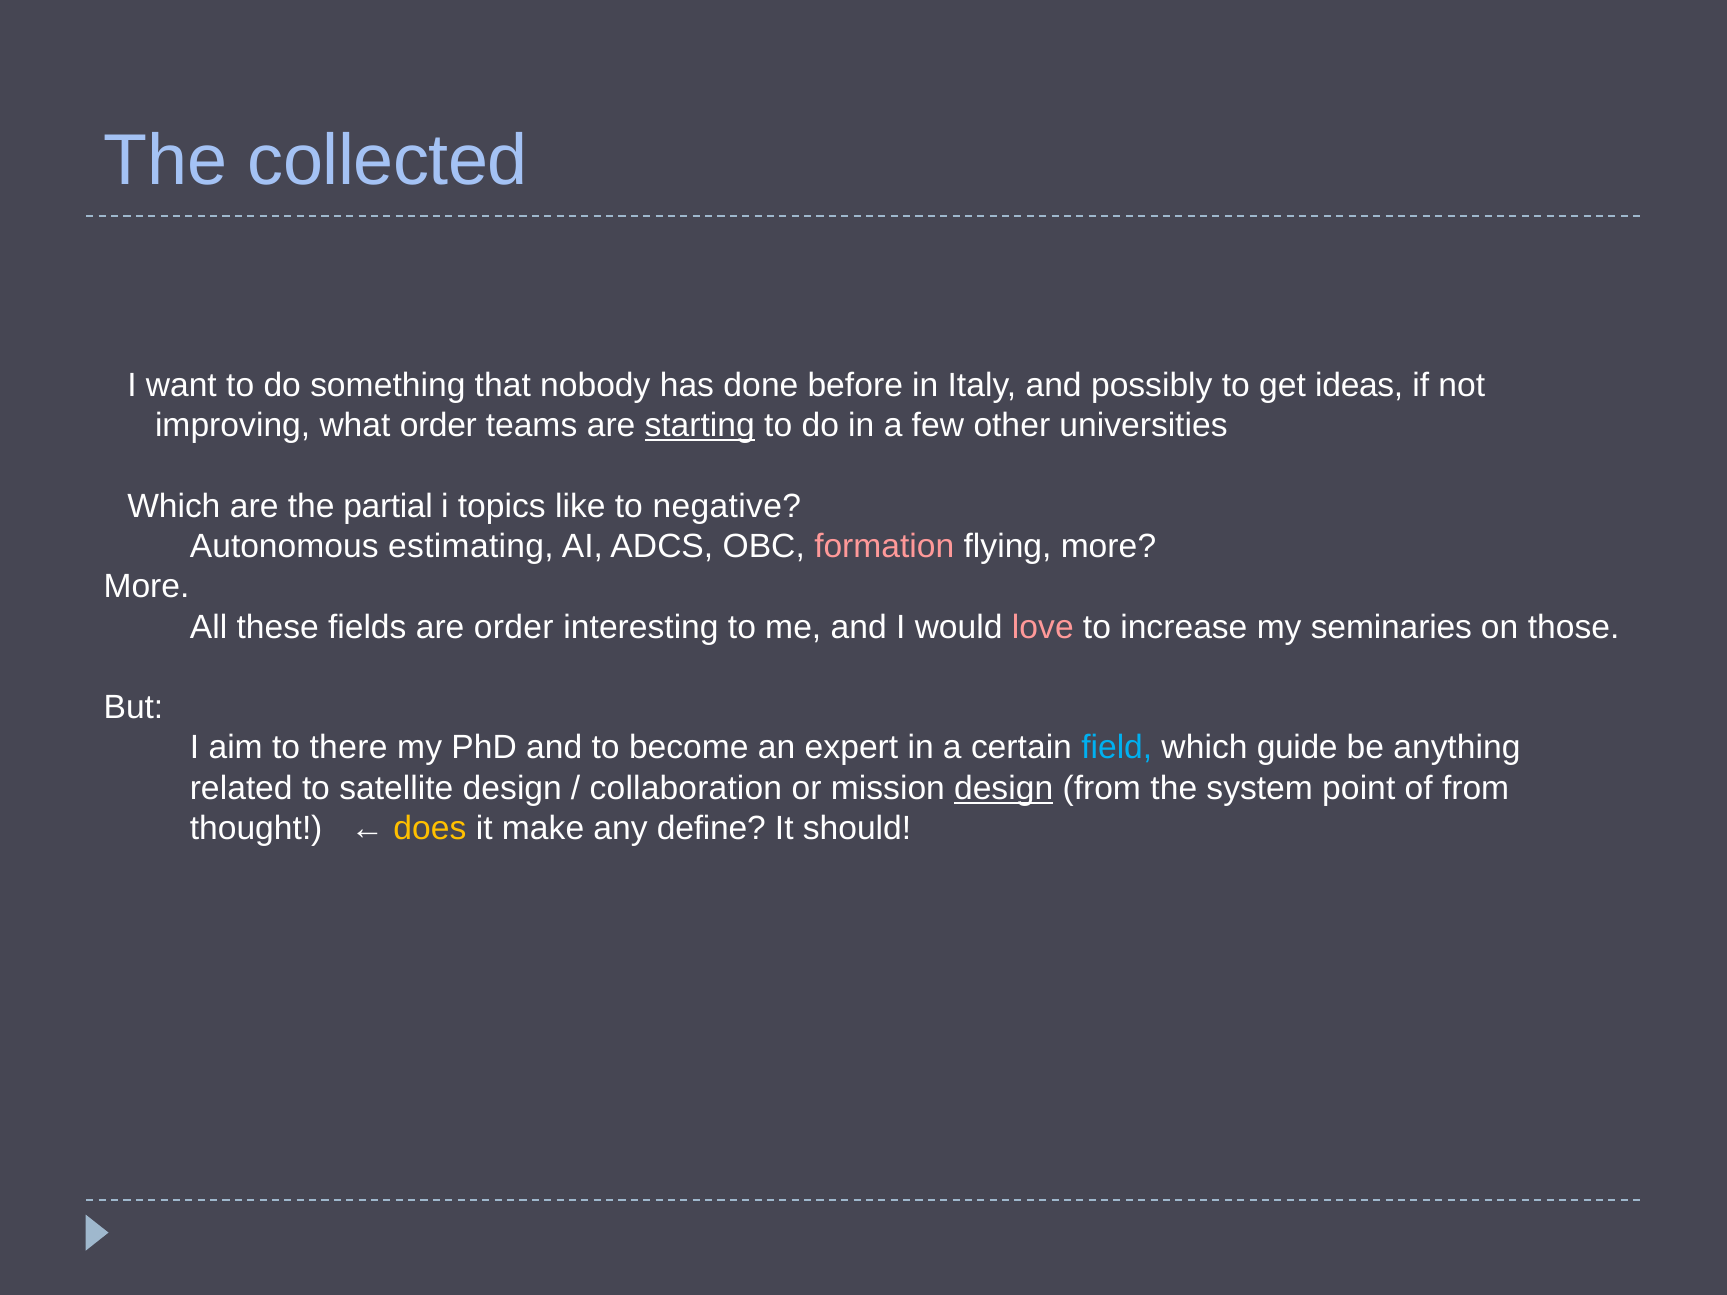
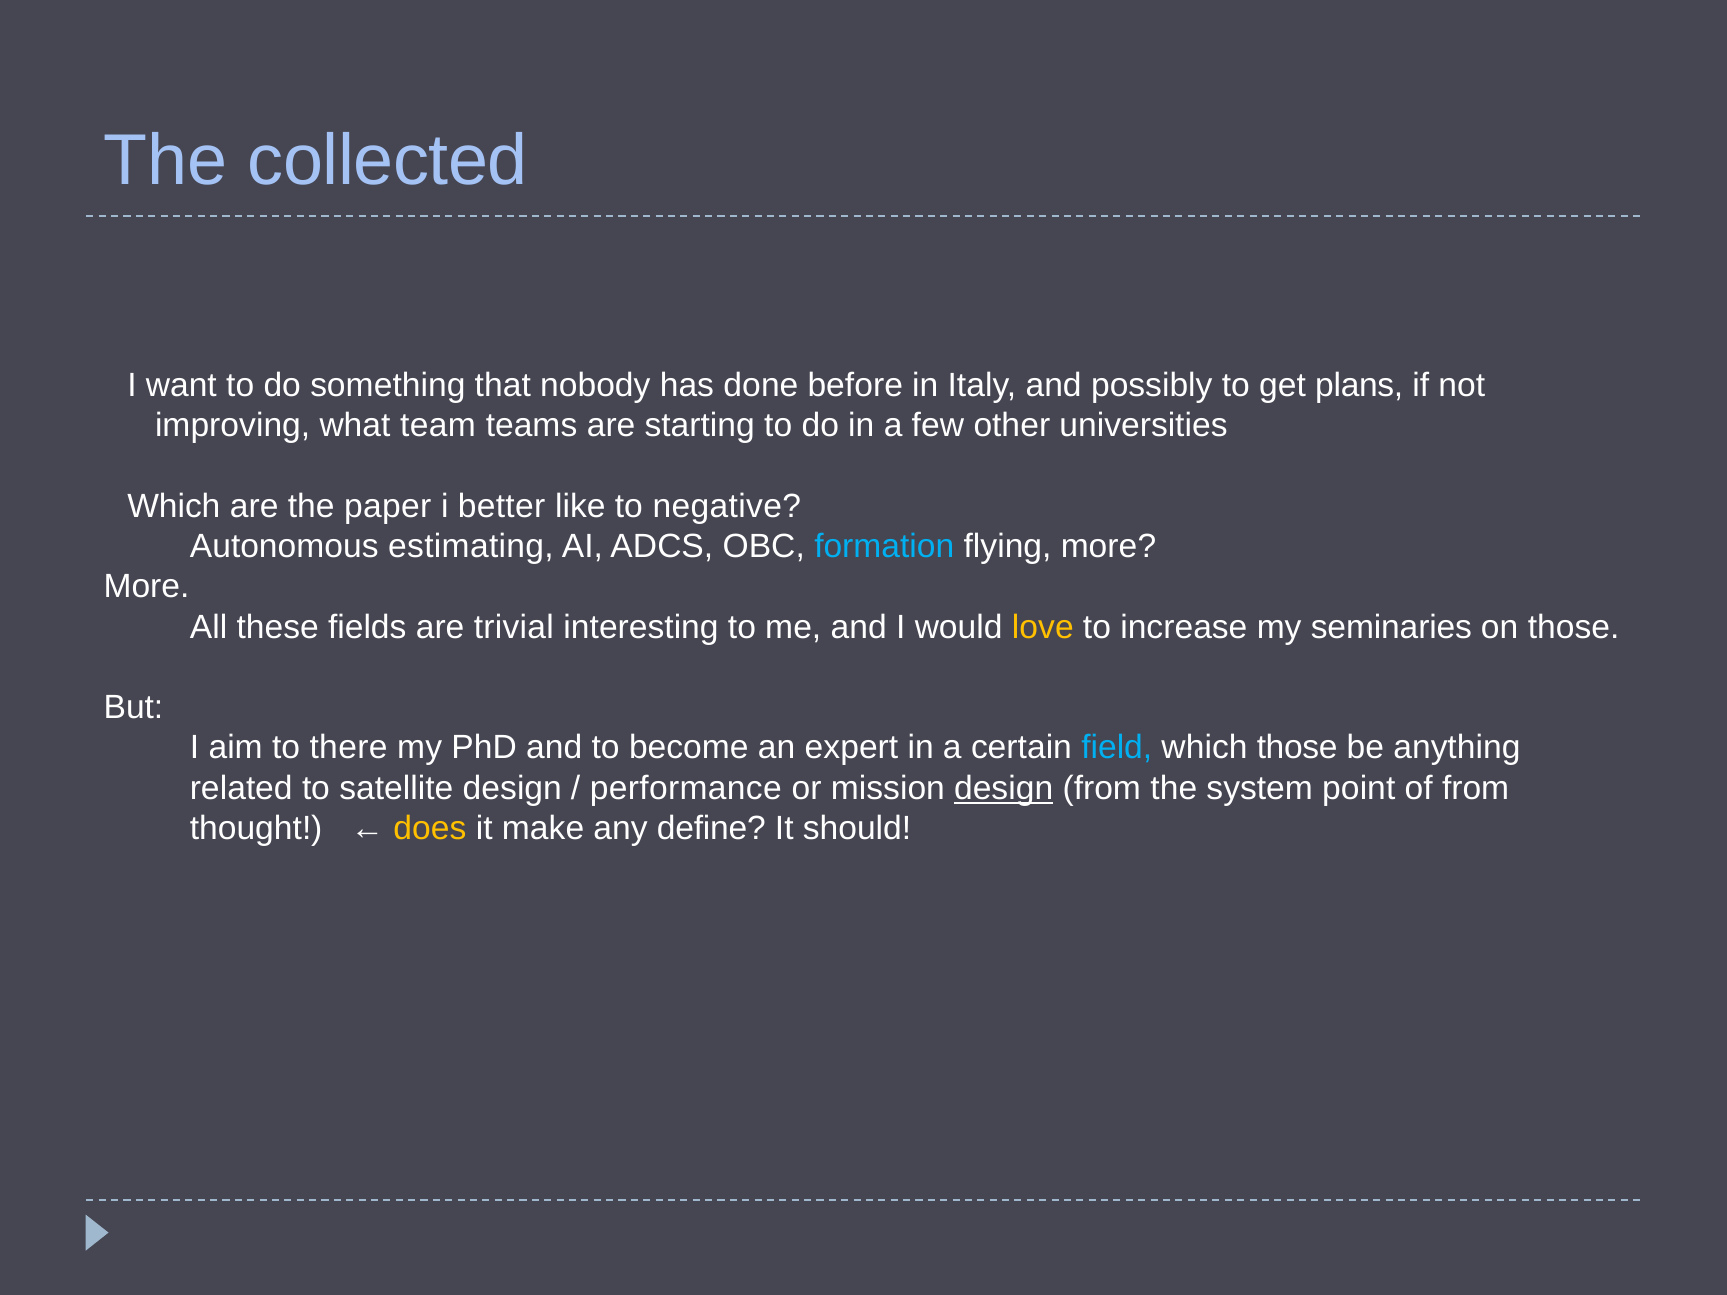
ideas: ideas -> plans (1359, 385)
what order: order -> team (438, 425)
starting underline: present -> none (700, 425)
partial: partial -> paper (388, 506)
topics: topics -> better (502, 506)
formation colour: pink -> light blue (884, 546)
are order: order -> trivial (514, 627)
love colour: pink -> yellow (1043, 627)
which guide: guide -> those (1297, 748)
collaboration: collaboration -> performance (686, 788)
